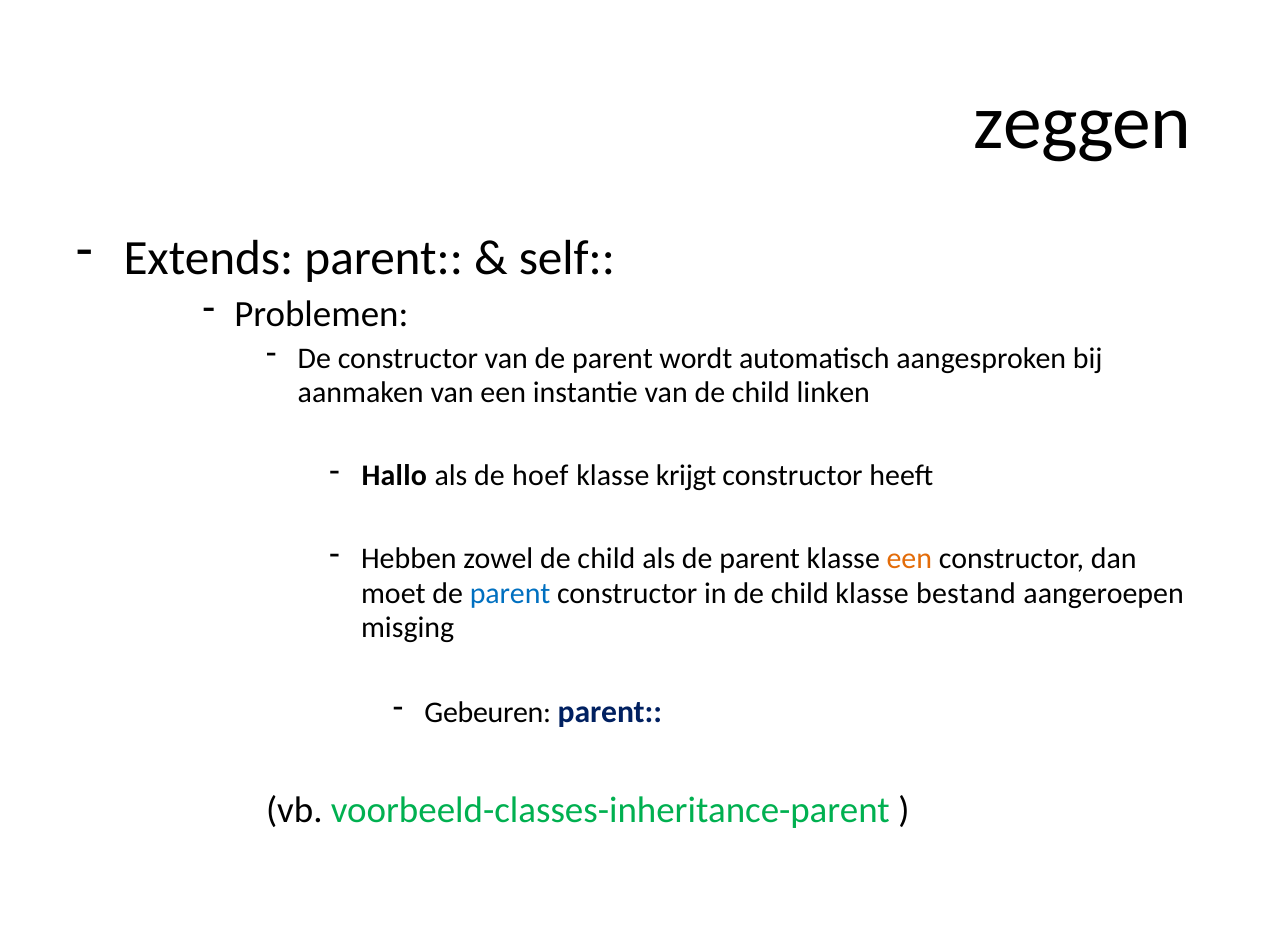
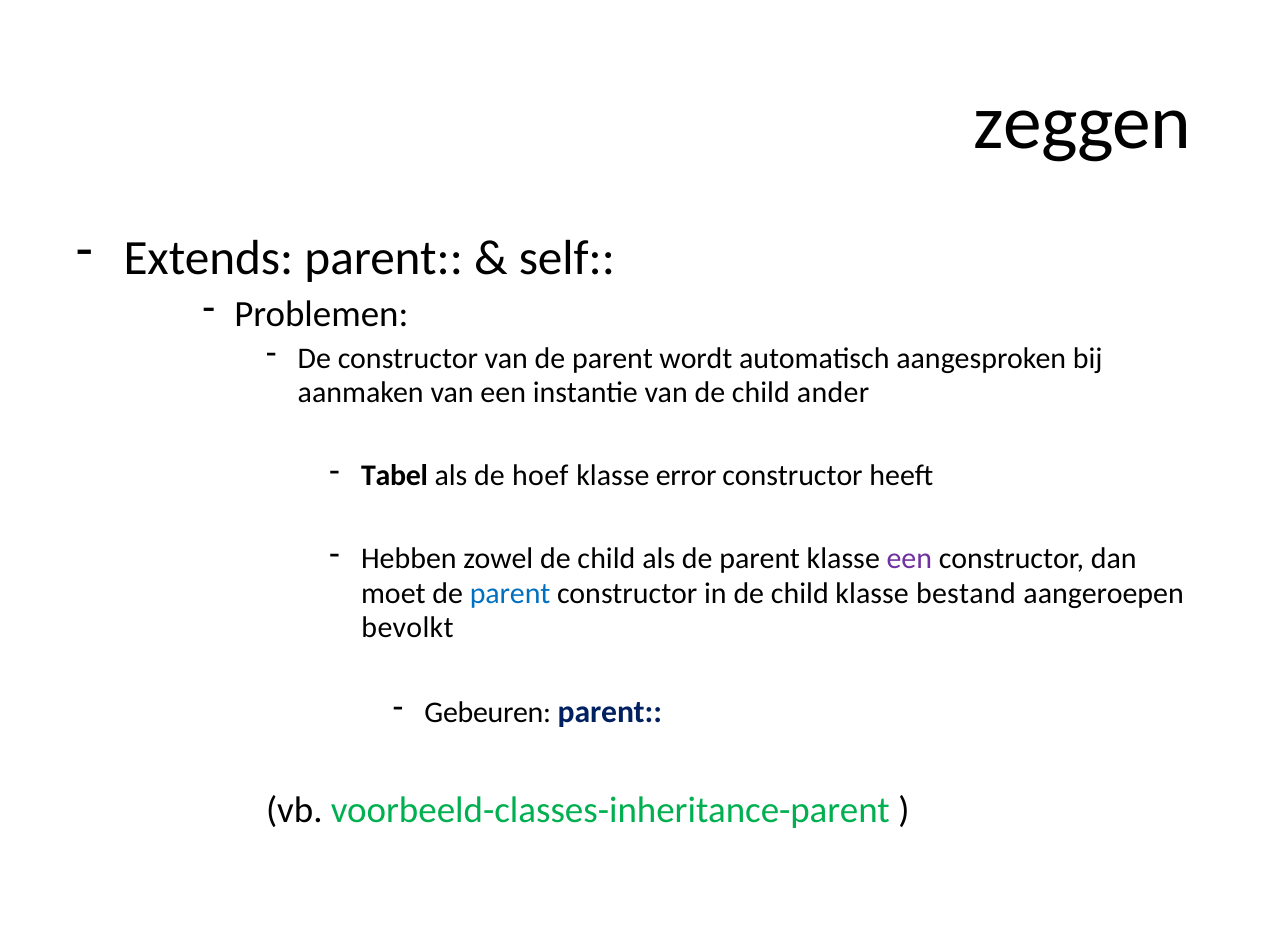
linken: linken -> ander (833, 393)
Hallo: Hallo -> Tabel (395, 476)
krijgt: krijgt -> error (686, 476)
een colour: orange -> purple (909, 559)
misging: misging -> bevolkt (408, 628)
